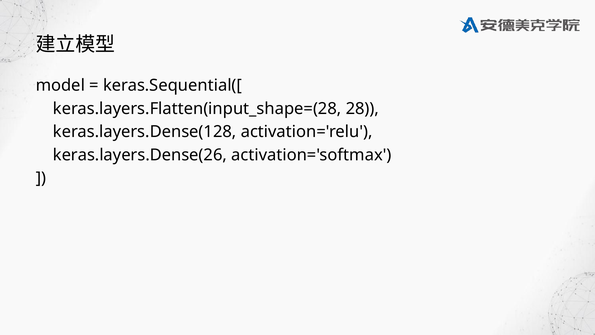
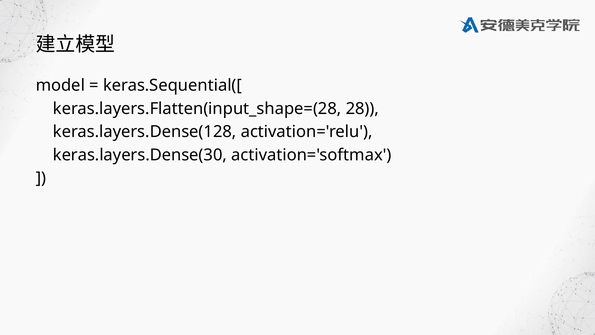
keras.layers.Dense(26: keras.layers.Dense(26 -> keras.layers.Dense(30 (140, 155)
